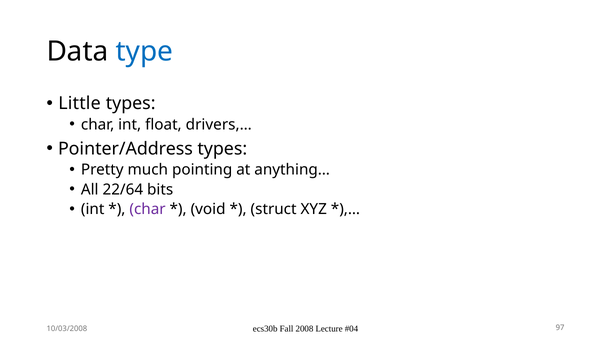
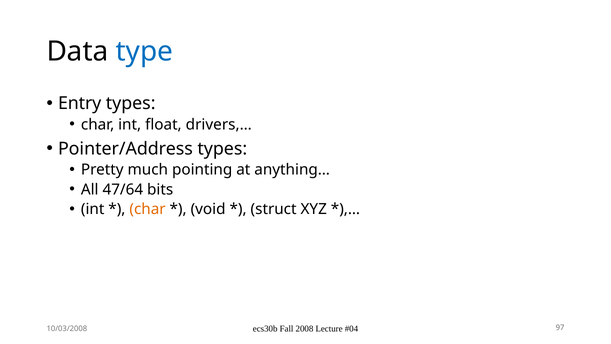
Little: Little -> Entry (80, 103)
22/64: 22/64 -> 47/64 (123, 189)
char colour: purple -> orange (148, 209)
